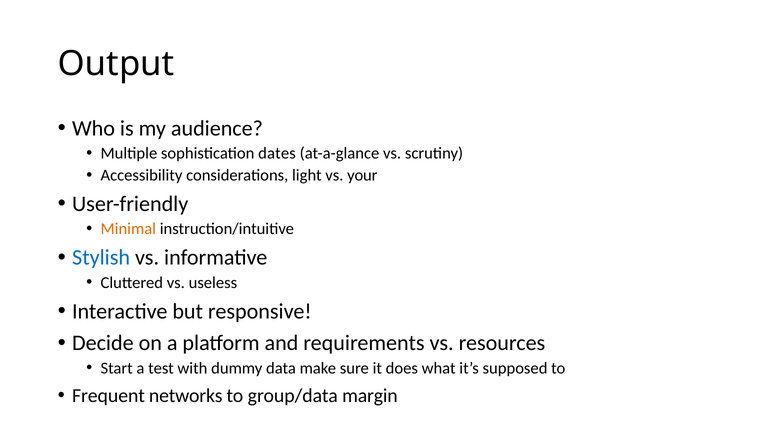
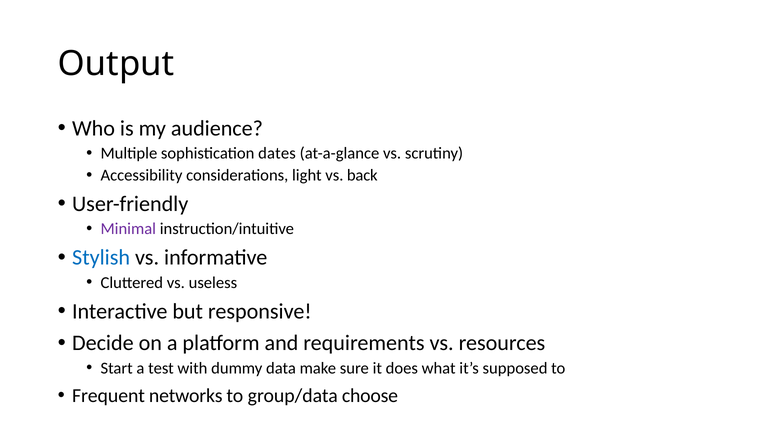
your: your -> back (362, 175)
Minimal colour: orange -> purple (128, 229)
margin: margin -> choose (370, 396)
